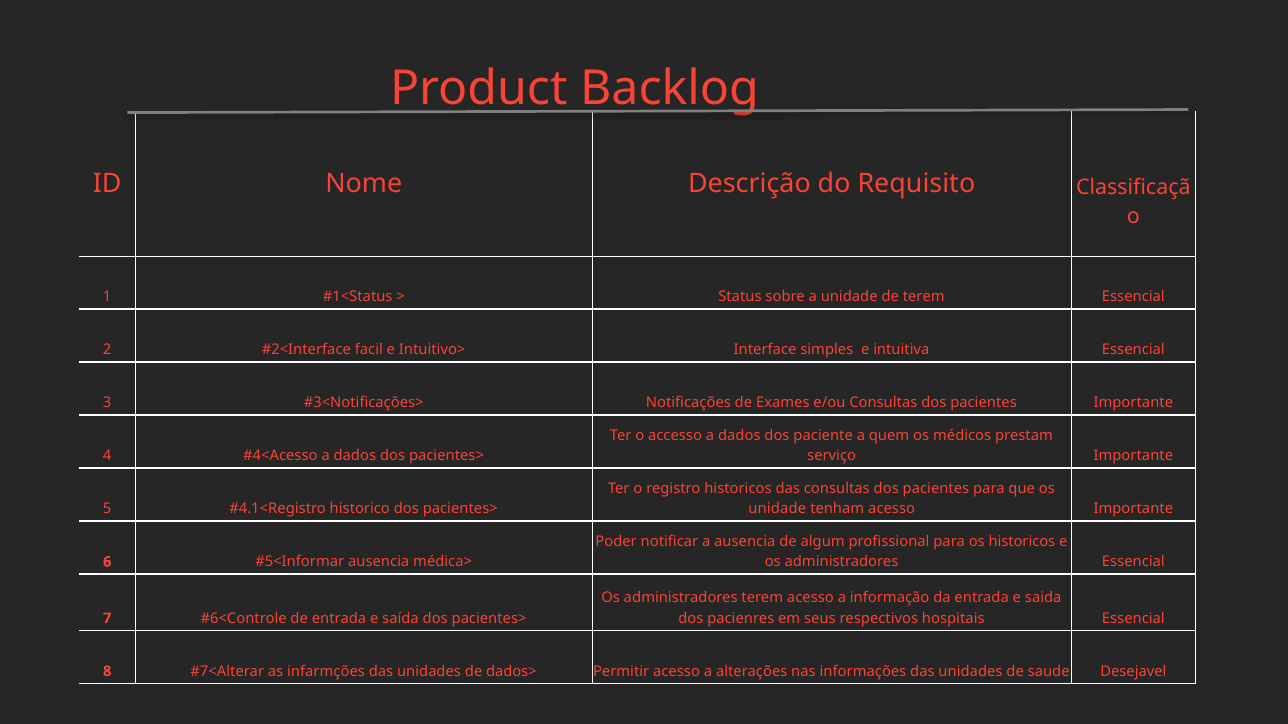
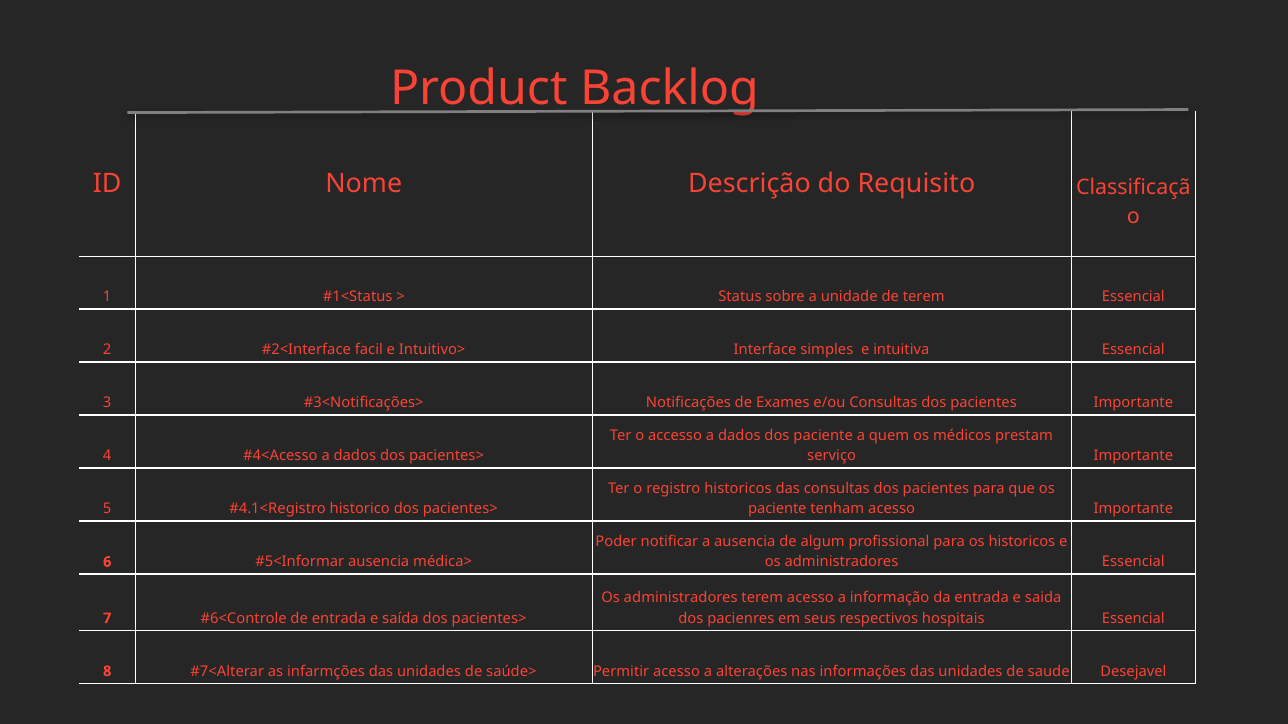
unidade: unidade -> paciente (777, 509)
dados>: dados> -> saúde> (511, 672)
